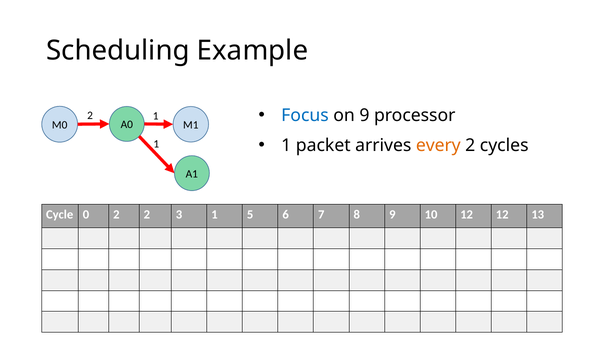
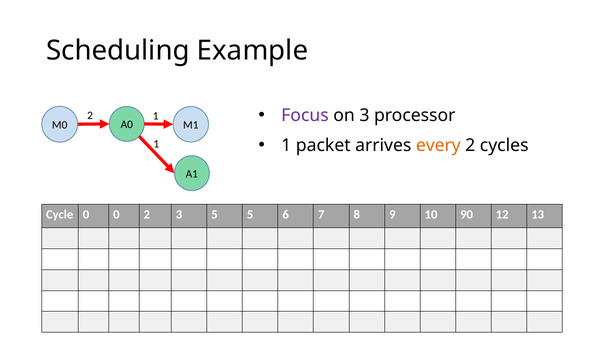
Focus colour: blue -> purple (305, 116)
on 9: 9 -> 3 (364, 116)
0 2: 2 -> 0 (116, 214)
3 1: 1 -> 5 (215, 214)
10 12: 12 -> 90 (467, 214)
